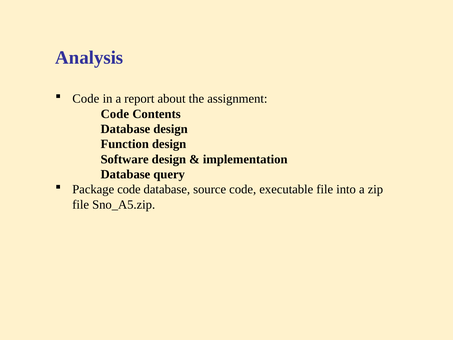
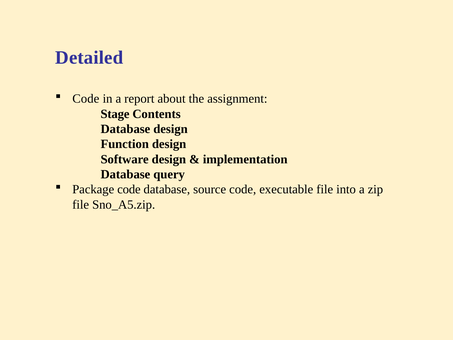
Analysis: Analysis -> Detailed (89, 58)
Code: Code -> Stage (115, 114)
